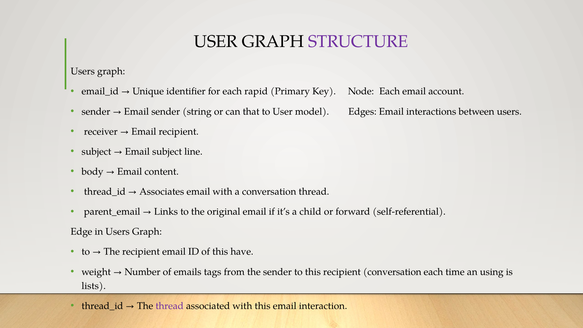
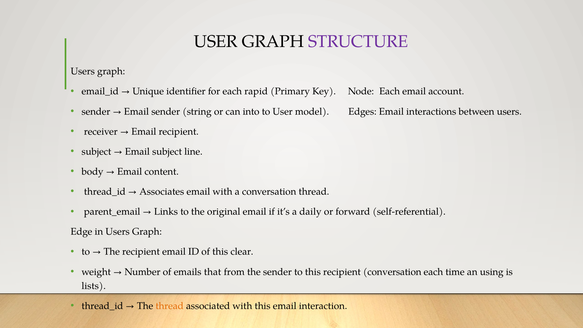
that: that -> into (251, 111)
child: child -> daily (310, 212)
have: have -> clear (242, 252)
tags: tags -> that (213, 272)
thread colour: purple -> orange (170, 306)
